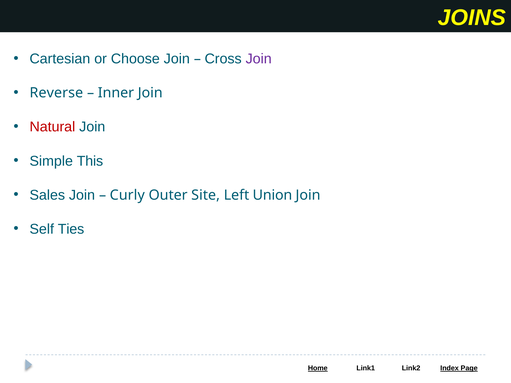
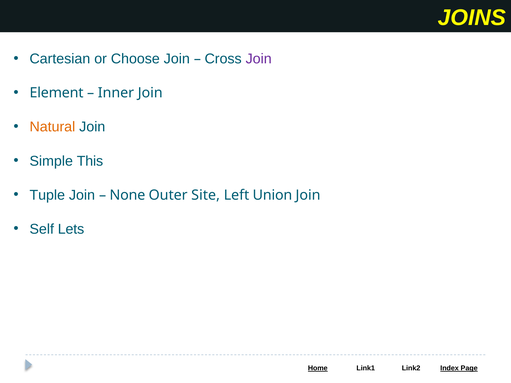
Reverse: Reverse -> Element (56, 93)
Natural colour: red -> orange (52, 127)
Sales: Sales -> Tuple (47, 195)
Curly: Curly -> None (127, 195)
Ties: Ties -> Lets (71, 229)
